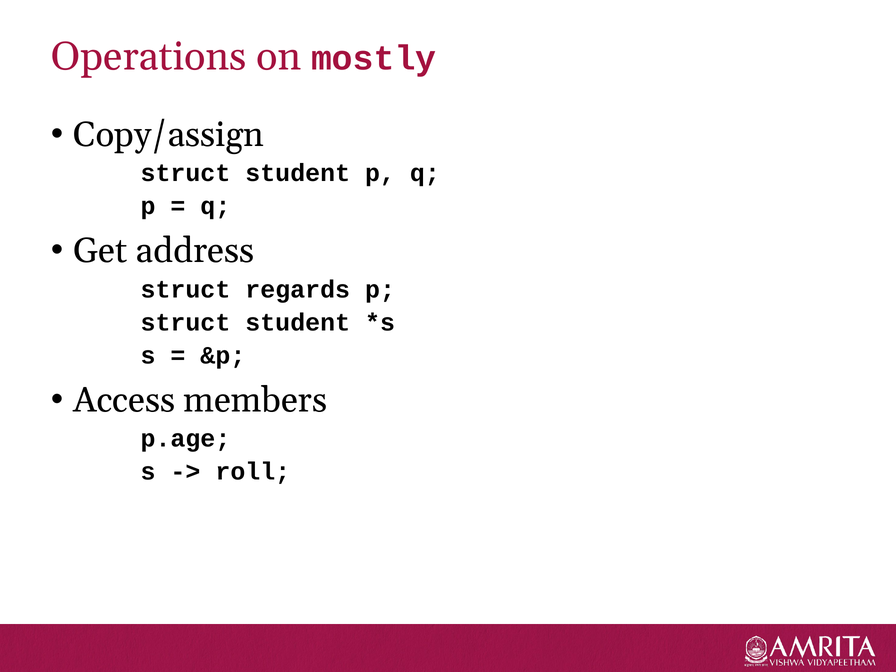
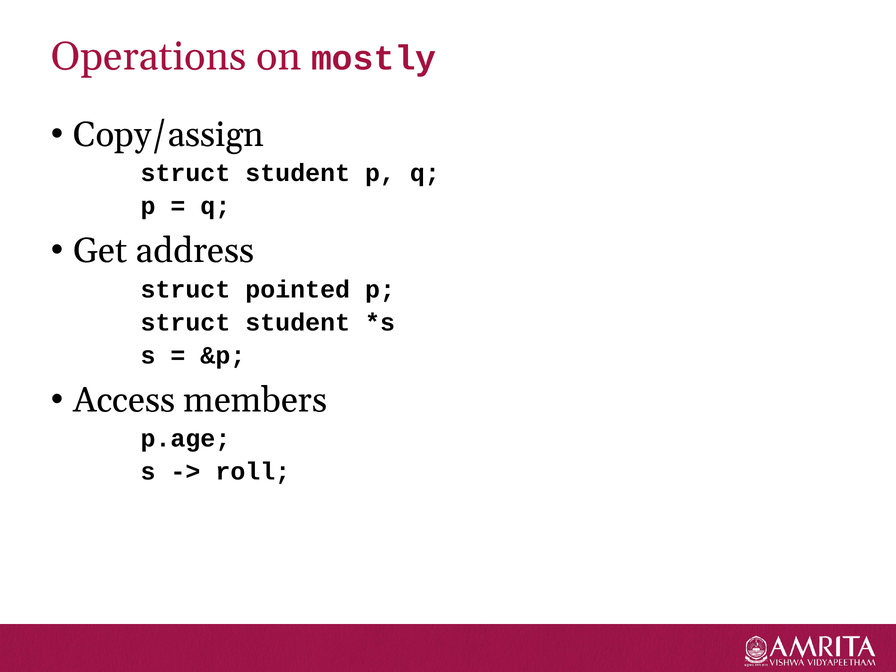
regards: regards -> pointed (298, 289)
